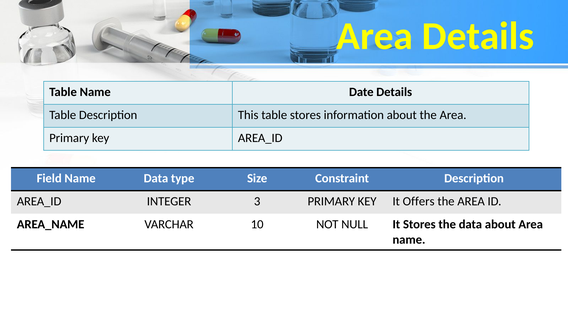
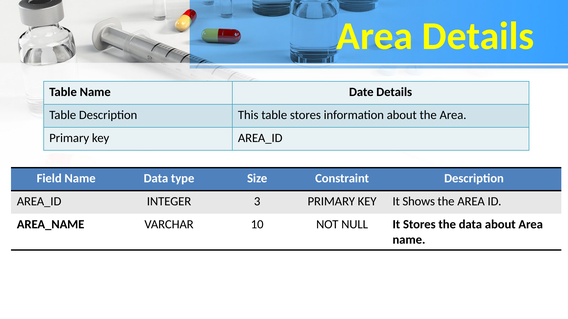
Offers: Offers -> Shows (419, 202)
